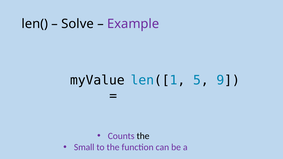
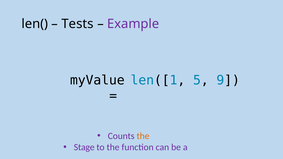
Solve: Solve -> Tests (77, 24)
the colour: black -> orange (143, 136)
Small: Small -> Stage (84, 147)
